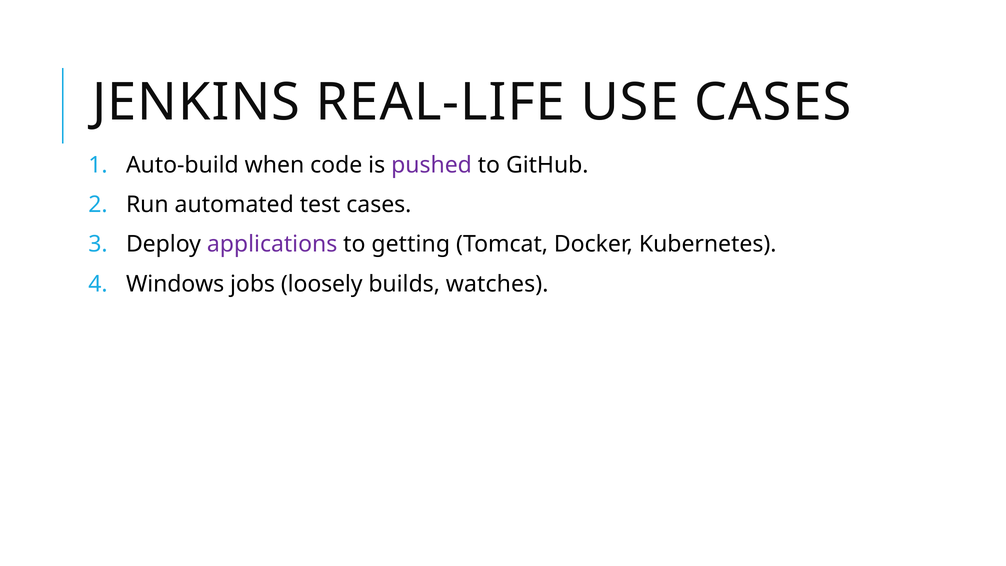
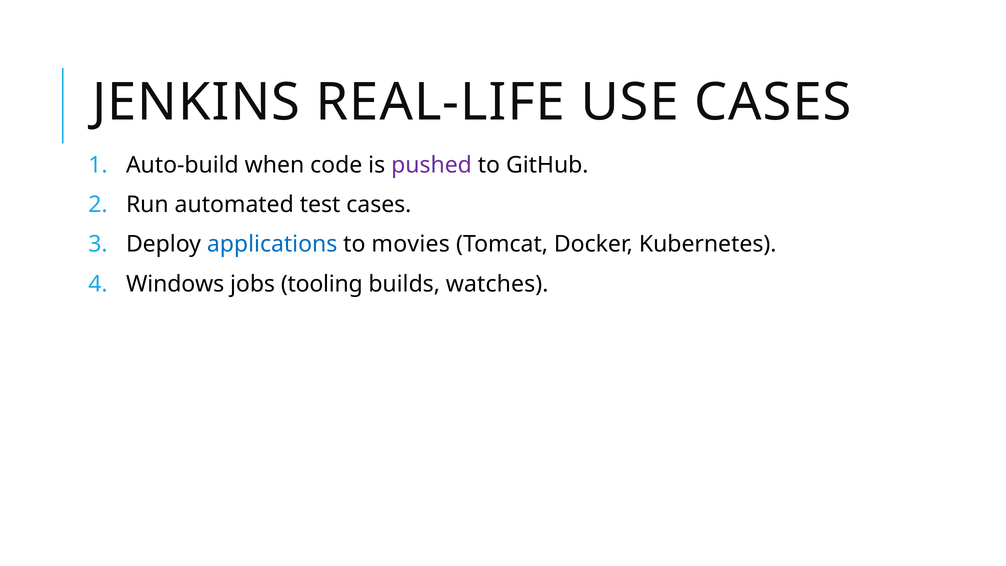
applications colour: purple -> blue (272, 244)
getting: getting -> movies (411, 244)
loosely: loosely -> tooling (322, 284)
